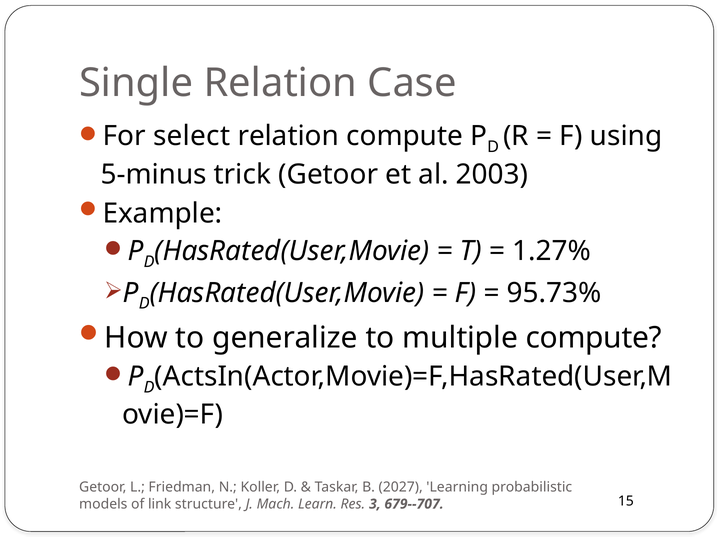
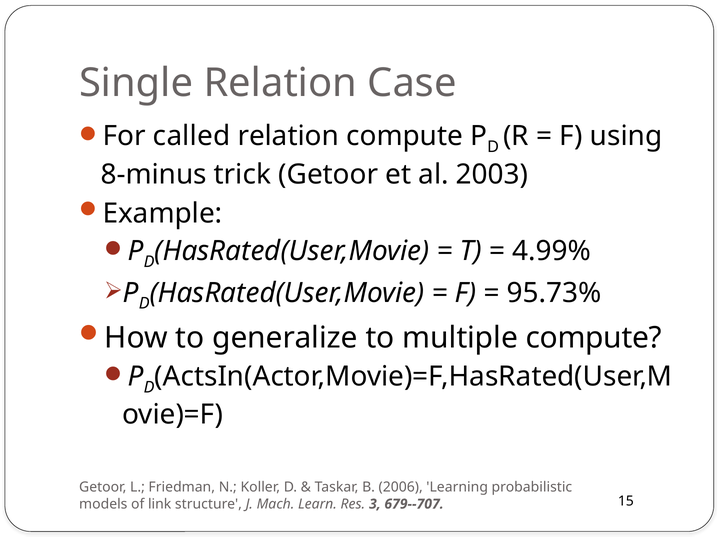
select: select -> called (192, 136)
5-minus: 5-minus -> 8-minus (154, 174)
1.27%: 1.27% -> 4.99% (552, 251)
2027: 2027 -> 2006 (401, 487)
